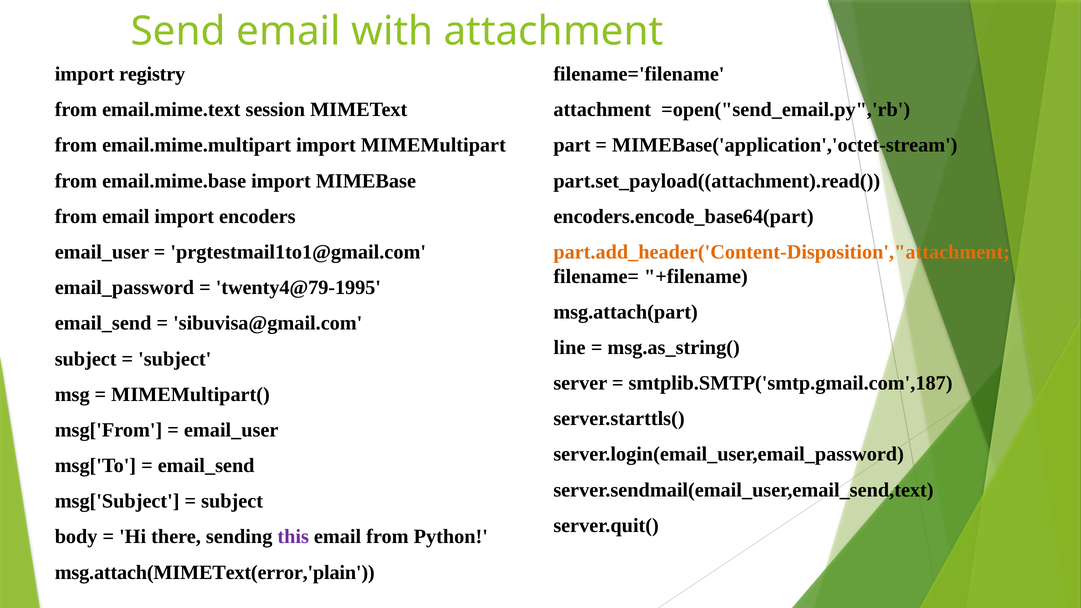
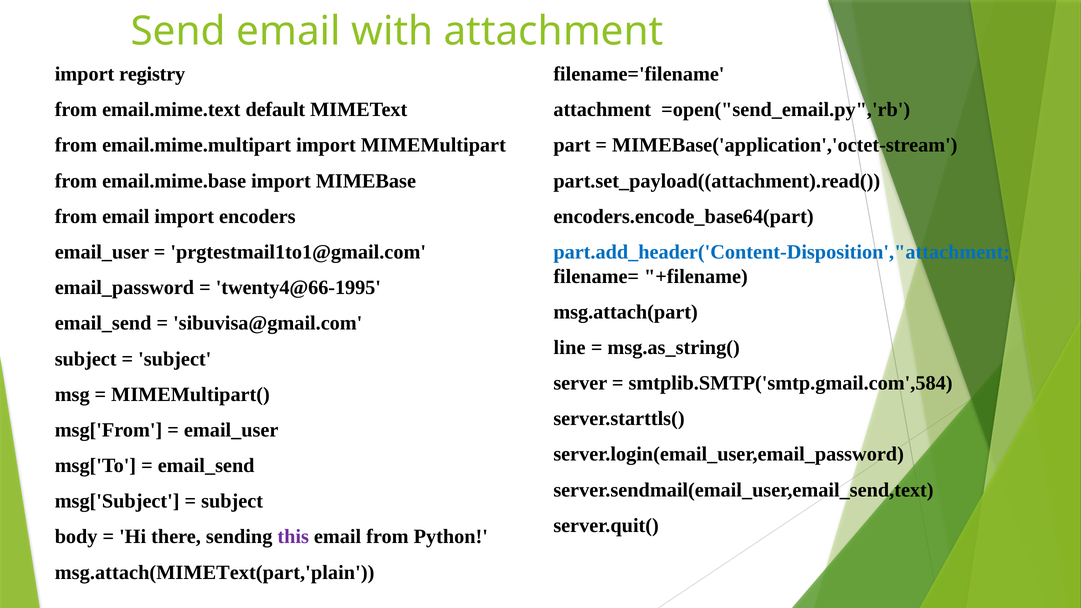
session: session -> default (275, 110)
part.add_header('Content-Disposition',"attachment colour: orange -> blue (782, 252)
twenty4@79-1995: twenty4@79-1995 -> twenty4@66-1995 (298, 288)
smtplib.SMTP('smtp.gmail.com',187: smtplib.SMTP('smtp.gmail.com',187 -> smtplib.SMTP('smtp.gmail.com',584 (791, 383)
msg.attach(MIMEText(error,'plain: msg.attach(MIMEText(error,'plain -> msg.attach(MIMEText(part,'plain (215, 572)
